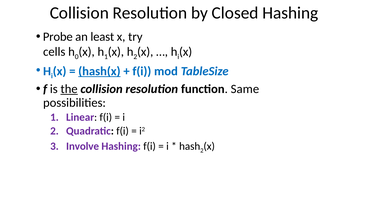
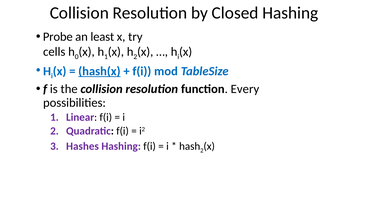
the underline: present -> none (69, 89)
Same: Same -> Every (245, 89)
Involve: Involve -> Hashes (82, 146)
